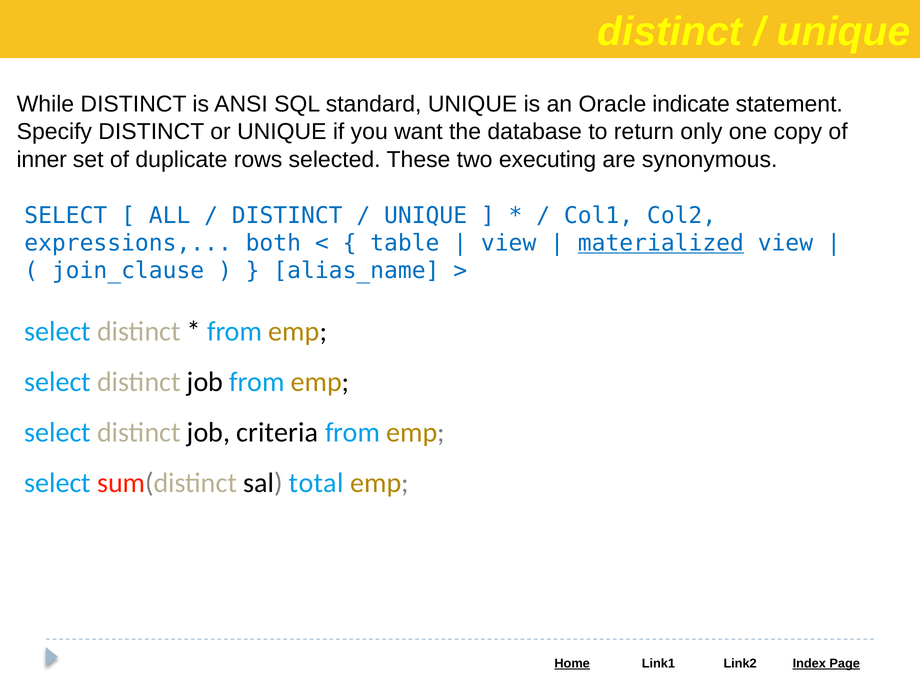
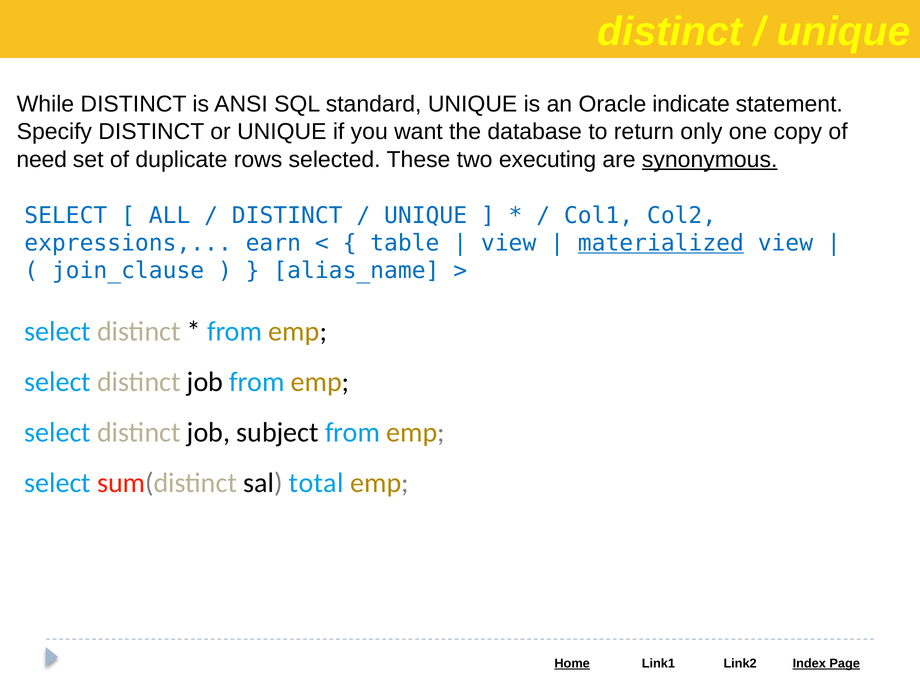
inner: inner -> need (42, 159)
synonymous underline: none -> present (710, 159)
both: both -> earn (273, 243)
criteria: criteria -> subject (277, 433)
